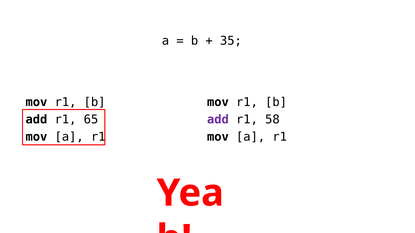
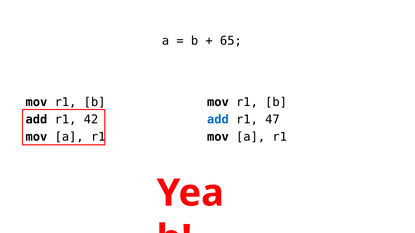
35: 35 -> 65 (231, 41)
65: 65 -> 42 (91, 120)
add colour: purple -> blue (218, 120)
58: 58 -> 47 (272, 120)
